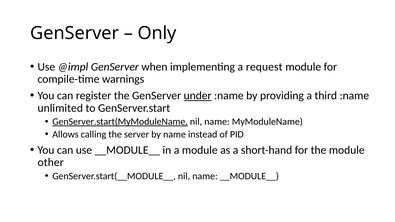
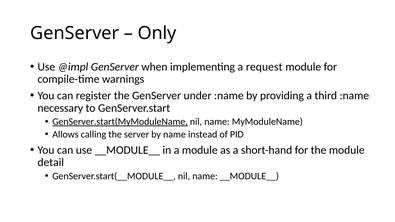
under underline: present -> none (198, 96)
unlimited: unlimited -> necessary (60, 108)
other: other -> detail (51, 163)
